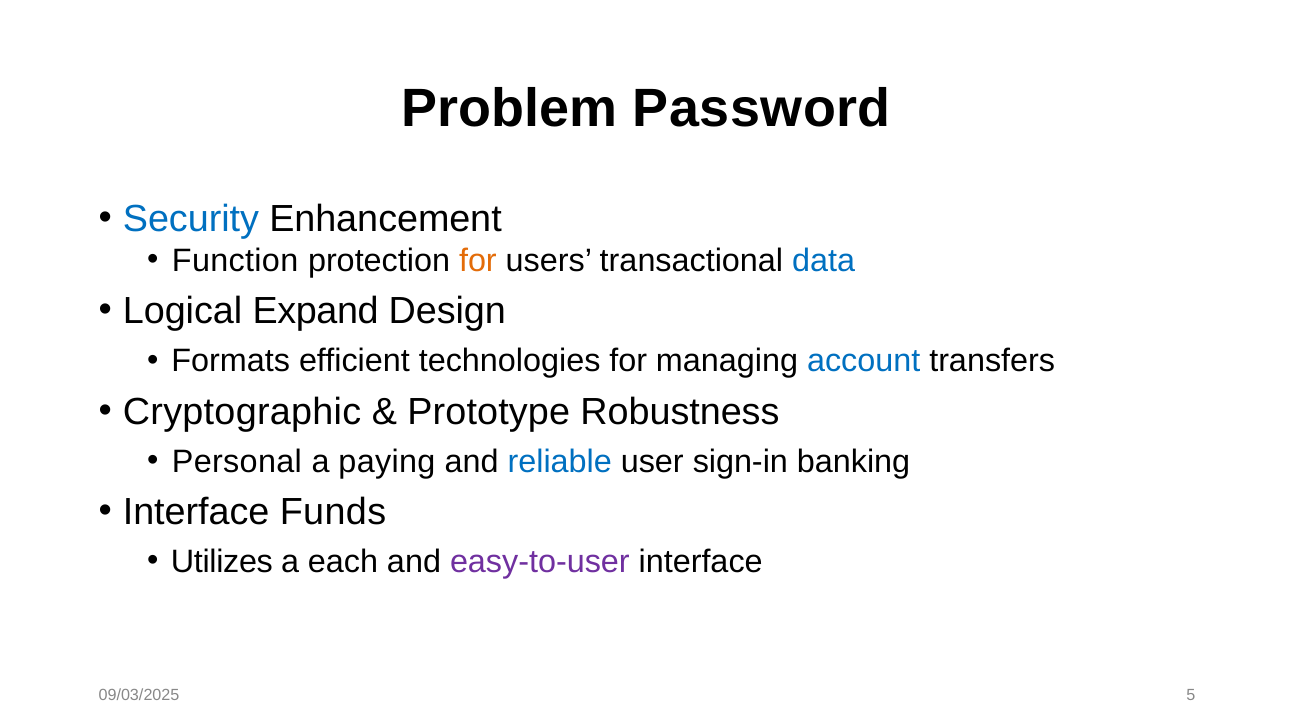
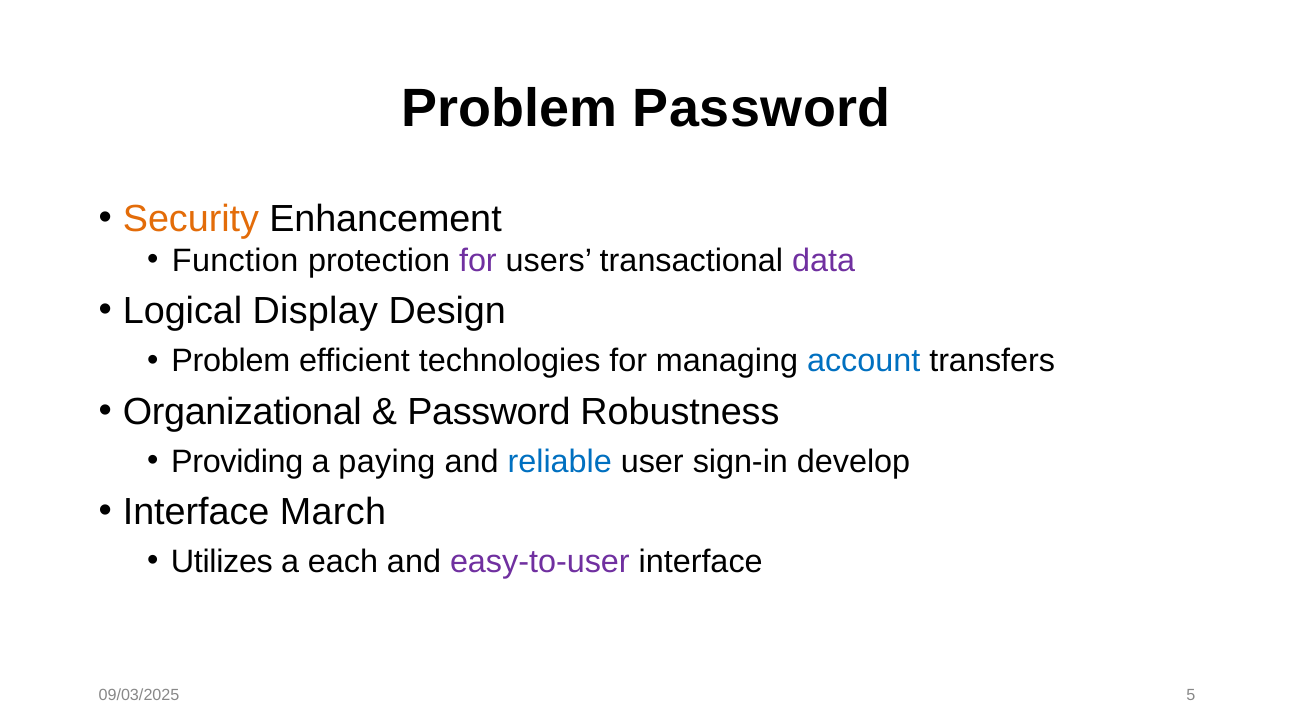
Security colour: blue -> orange (191, 219)
for colour: orange -> purple (478, 261)
data colour: blue -> purple (824, 261)
Expand: Expand -> Display (315, 311)
Formats: Formats -> Problem (231, 361)
Cryptographic: Cryptographic -> Organizational (242, 412)
Prototype: Prototype -> Password (489, 412)
Personal: Personal -> Providing (237, 461)
banking: banking -> develop (854, 461)
Funds: Funds -> March (333, 512)
